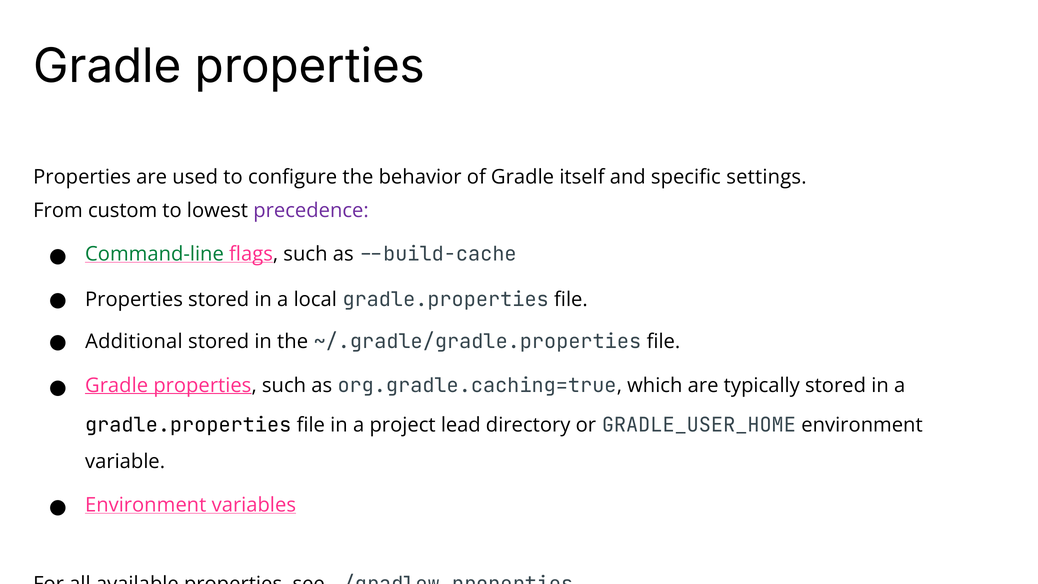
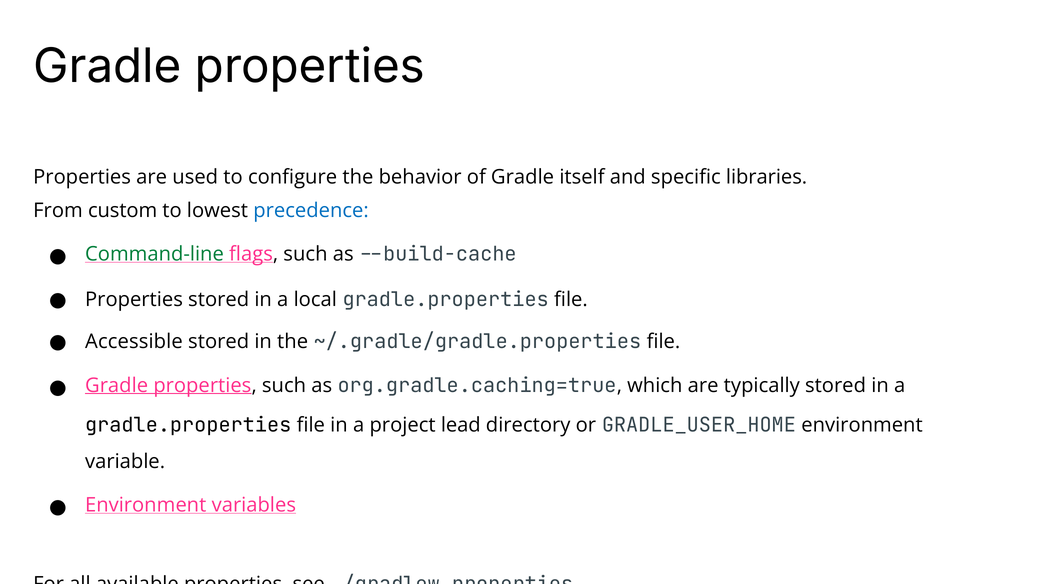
settings: settings -> libraries (767, 177)
precedence colour: purple -> blue (311, 211)
Additional: Additional -> Accessible (134, 342)
